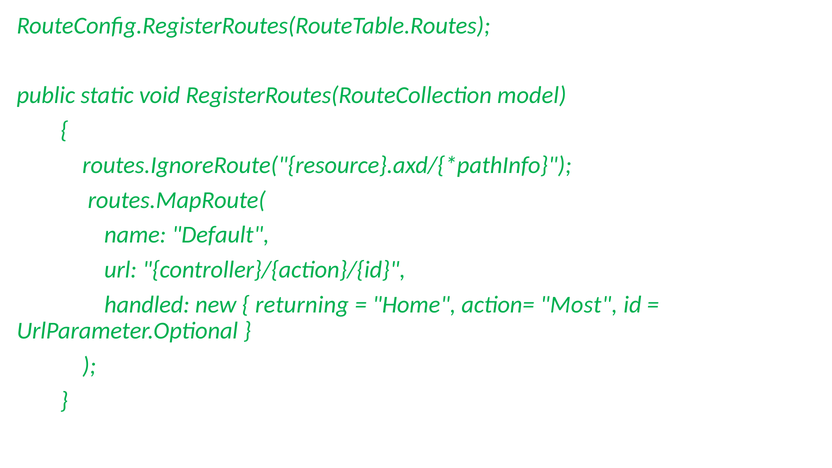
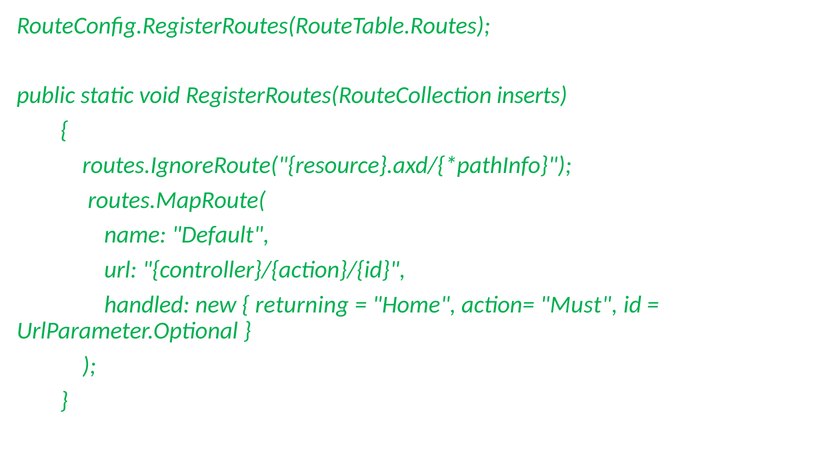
model: model -> inserts (532, 95)
Most: Most -> Must (579, 305)
